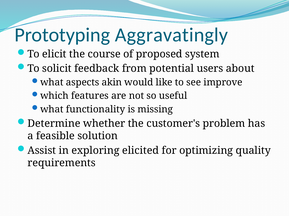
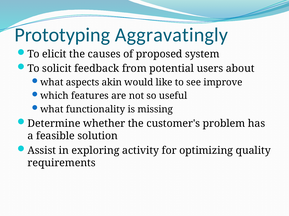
course: course -> causes (104, 54)
elicited: elicited -> activity (141, 151)
